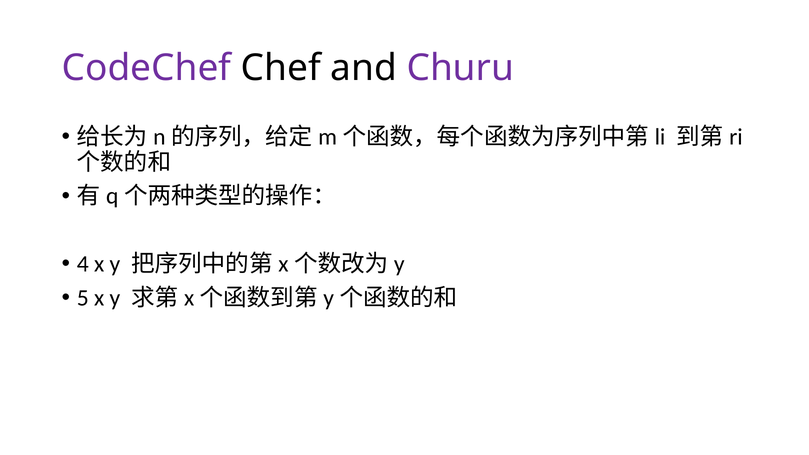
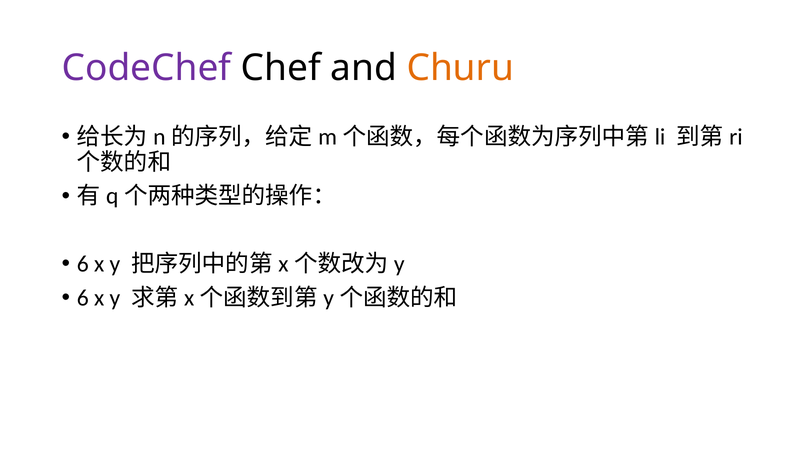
Churu colour: purple -> orange (460, 68)
4: 4 -> 6 (83, 264)
5: 5 -> 6 (83, 298)
